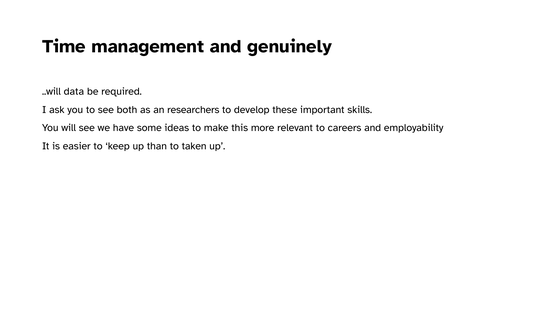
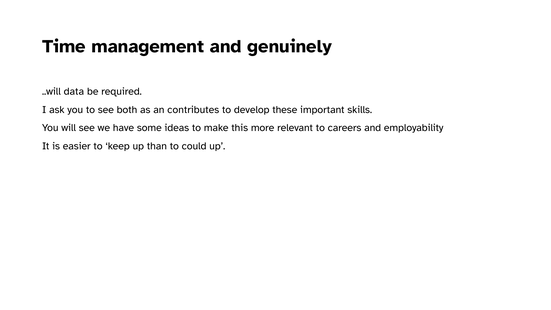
researchers: researchers -> contributes (193, 110)
taken: taken -> could (194, 146)
